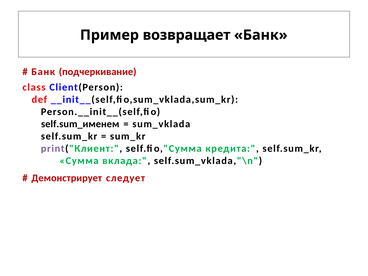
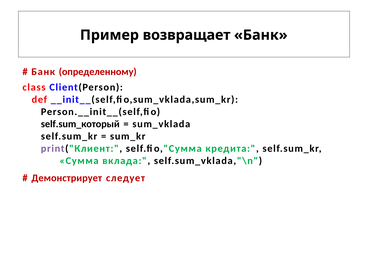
подчеркивание: подчеркивание -> определенному (98, 72)
self.sum_именем: self.sum_именем -> self.sum_который (80, 124)
